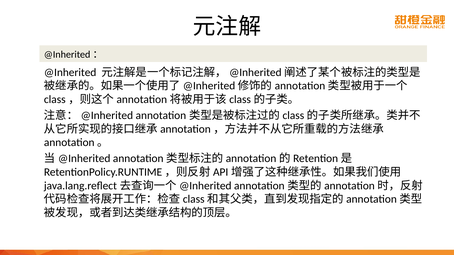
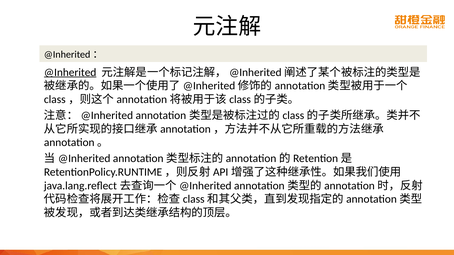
@Inherited underline: none -> present (70, 72)
